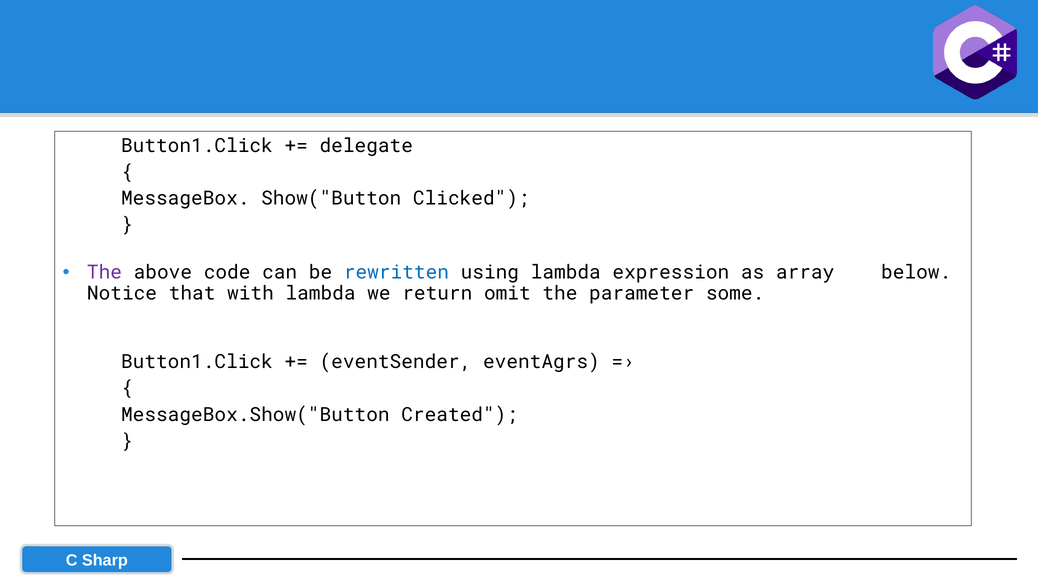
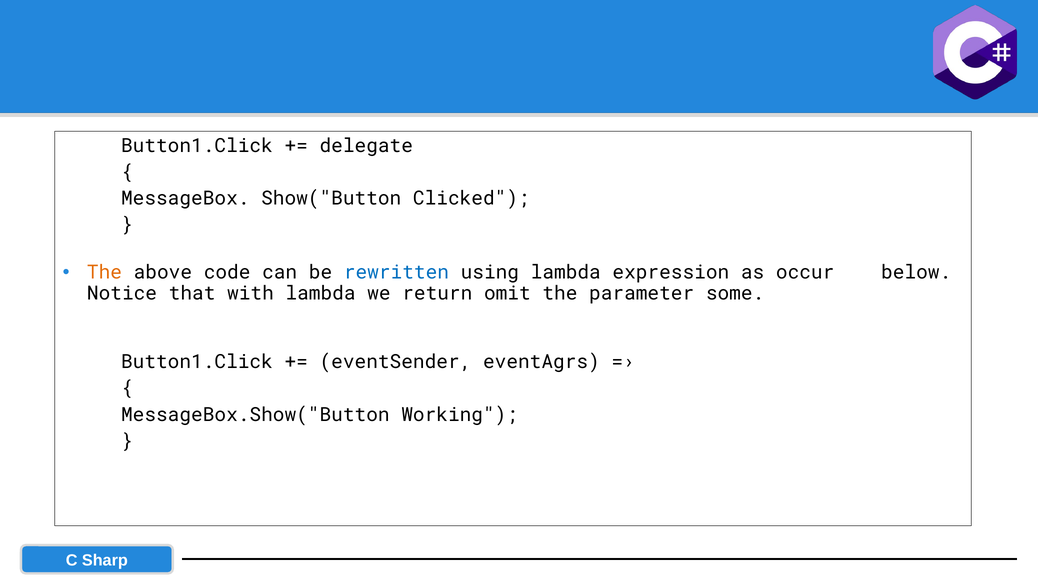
The colour: purple -> orange (104, 272)
array: array -> occur (805, 272)
Created: Created -> Working (460, 415)
